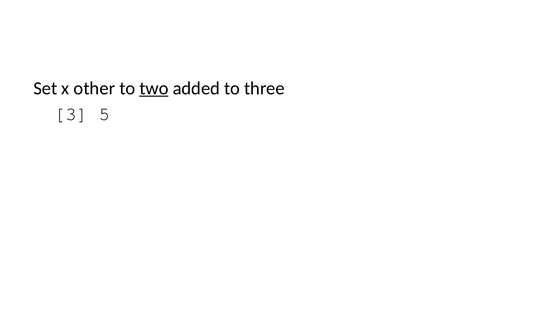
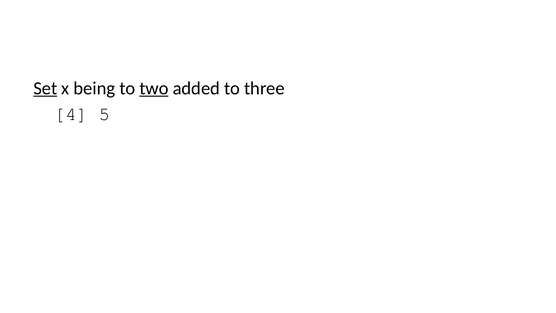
Set underline: none -> present (45, 88)
other: other -> being (94, 88)
3: 3 -> 4 (71, 114)
